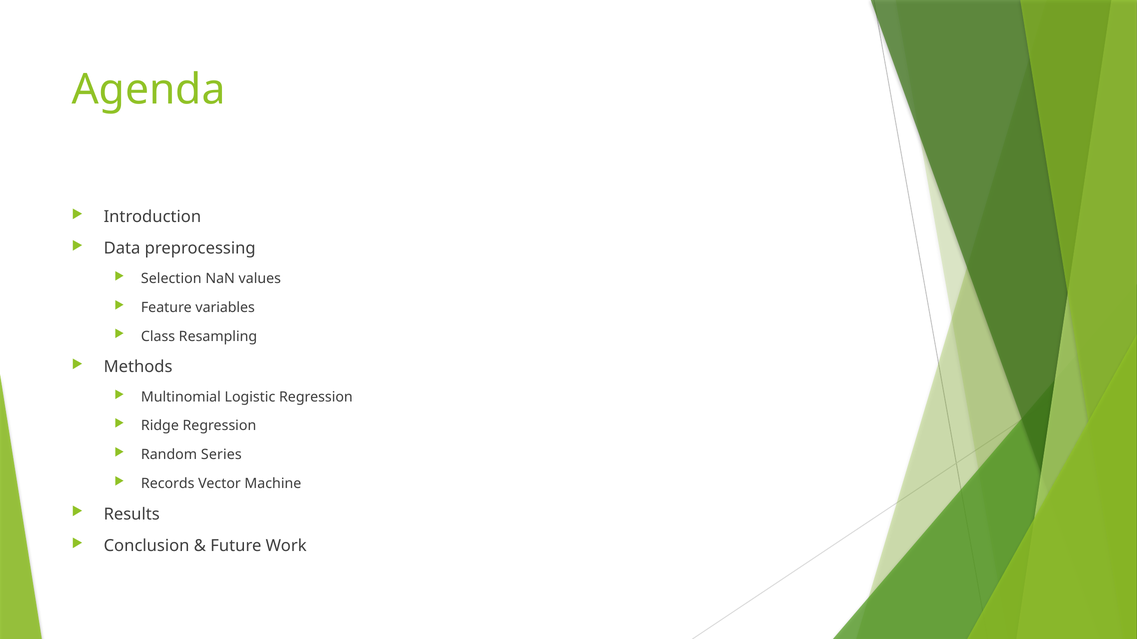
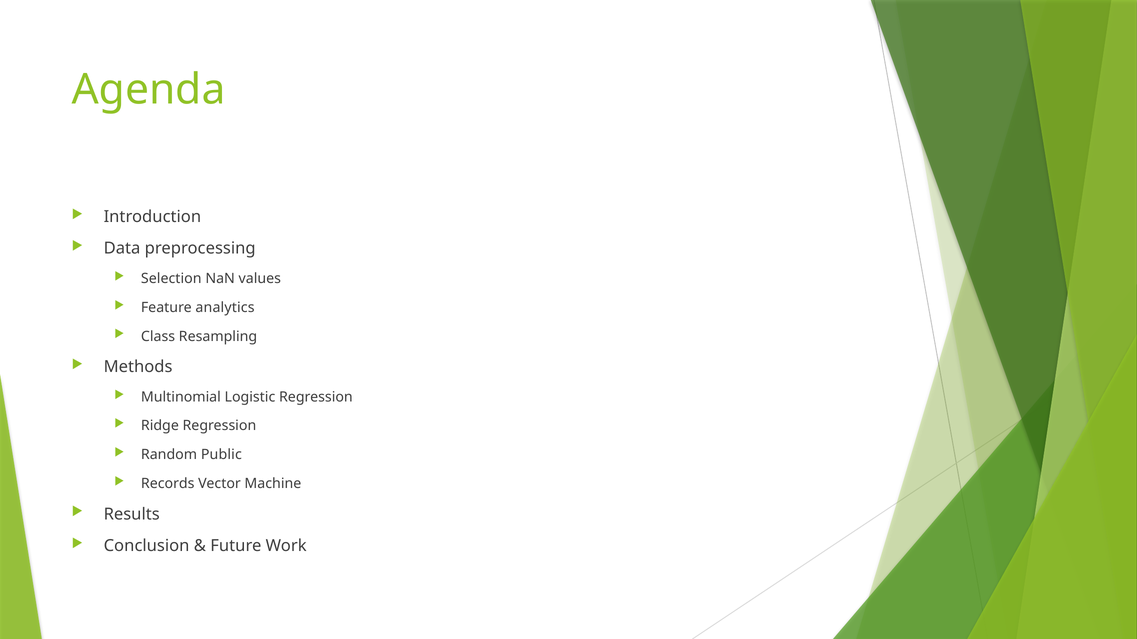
variables: variables -> analytics (225, 308)
Series: Series -> Public (221, 455)
